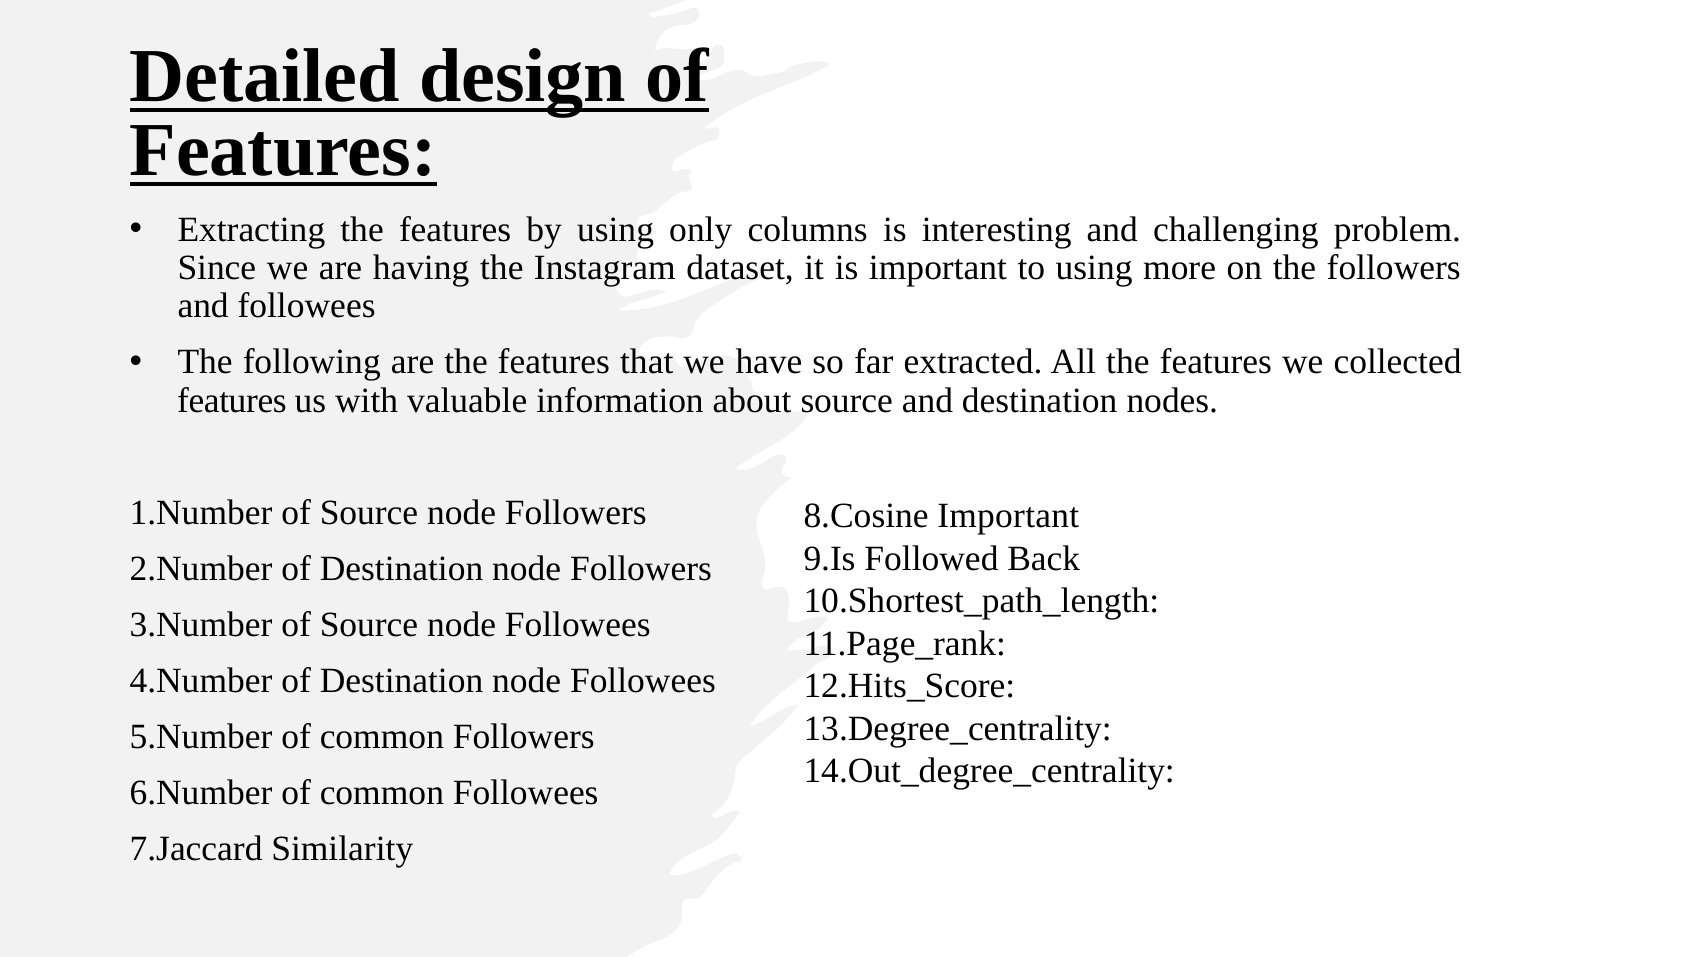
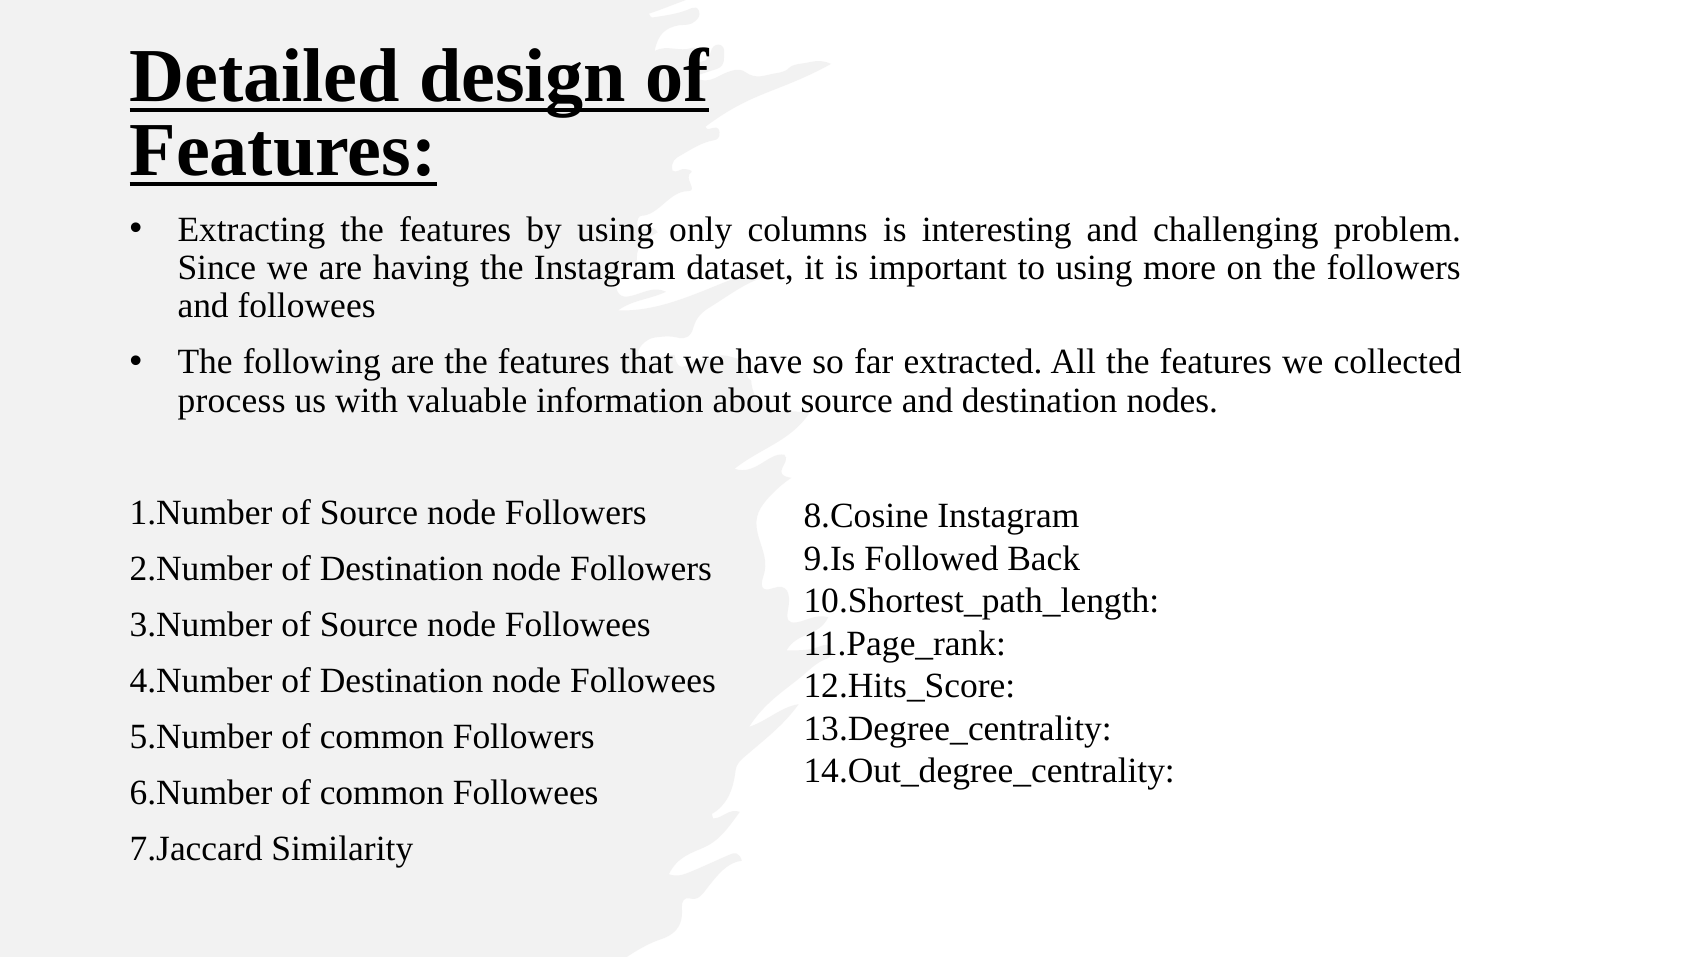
features: features -> process (232, 400)
8.Cosine Important: Important -> Instagram (1008, 516)
